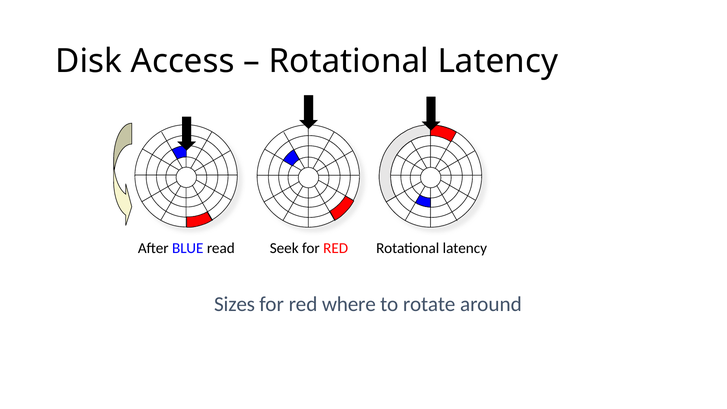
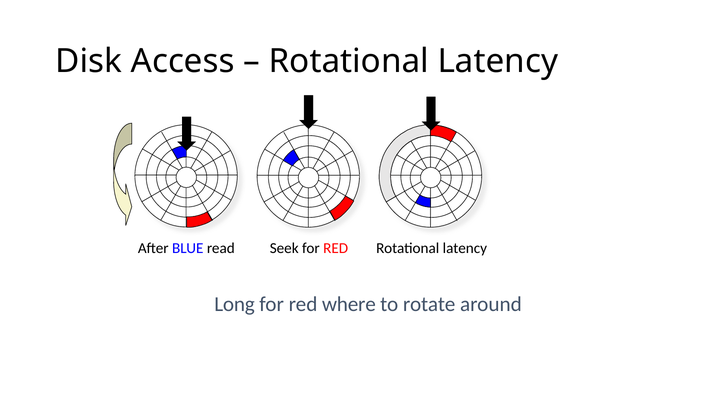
Sizes: Sizes -> Long (235, 304)
